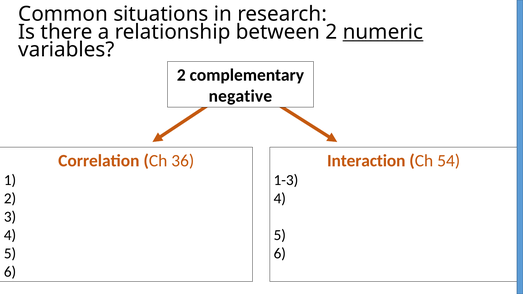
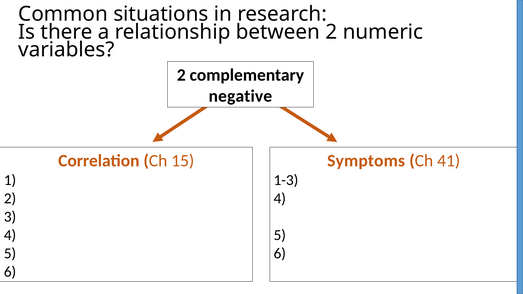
numeric underline: present -> none (383, 32)
36: 36 -> 15 (183, 161)
Interaction: Interaction -> Symptoms (366, 161)
54: 54 -> 41 (449, 161)
